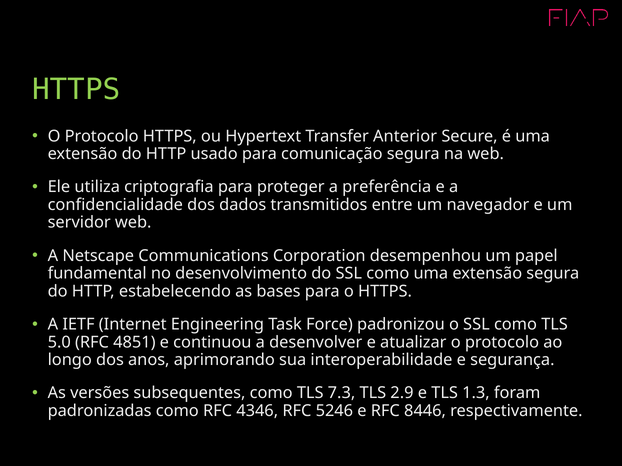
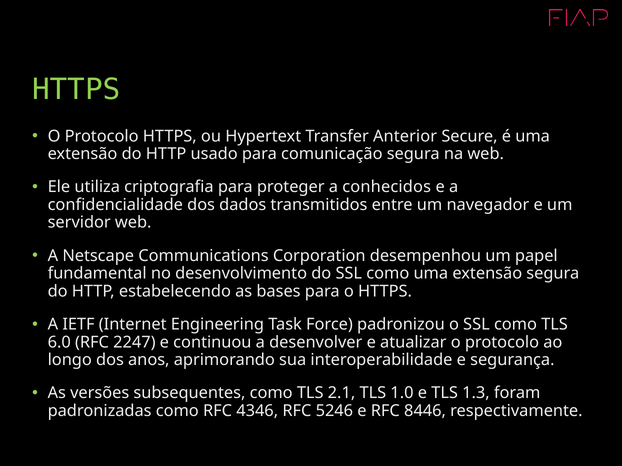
preferência: preferência -> conhecidos (387, 187)
5.0: 5.0 -> 6.0 (59, 342)
4851: 4851 -> 2247 (134, 342)
7.3: 7.3 -> 2.1 (342, 393)
2.9: 2.9 -> 1.0 (402, 393)
